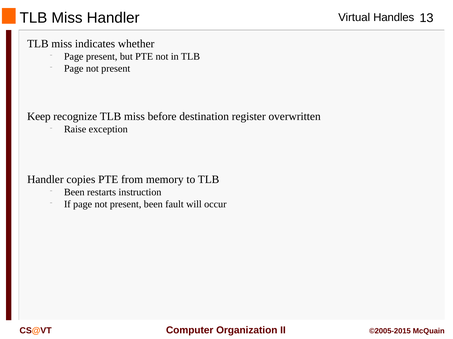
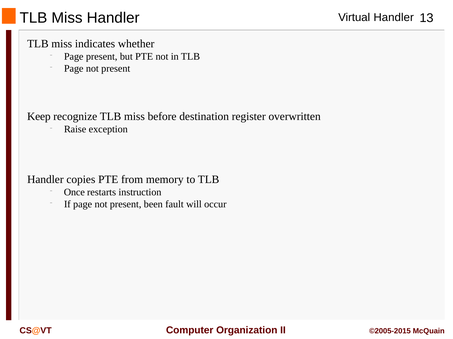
Handles: Handles -> Handler (394, 17)
Been: Been -> Once (74, 192)
